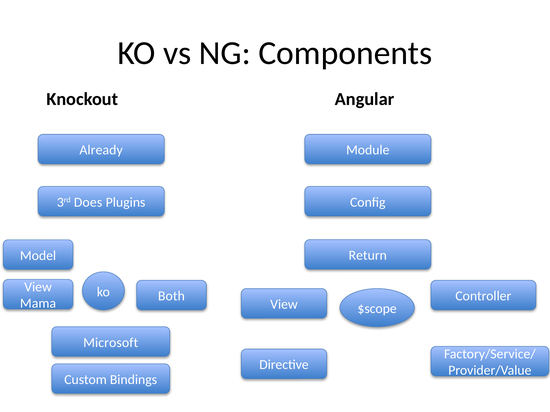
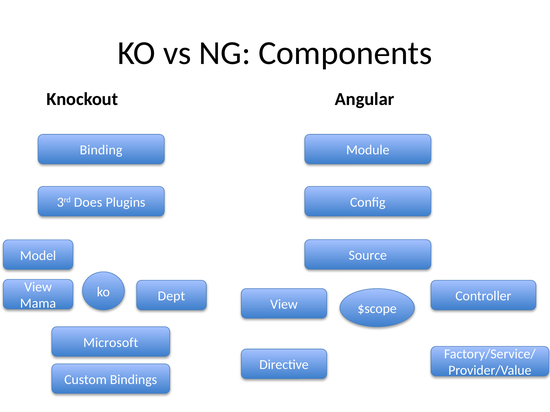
Already: Already -> Binding (101, 150)
Return: Return -> Source (368, 256)
Both: Both -> Dept (171, 296)
